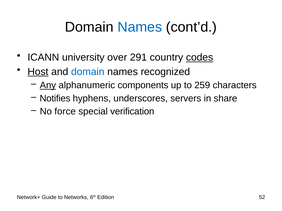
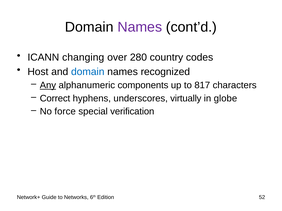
Names colour: blue -> purple (140, 27)
university: university -> changing (83, 58)
291: 291 -> 280 (138, 58)
codes underline: present -> none (200, 58)
Host underline: present -> none (38, 72)
259: 259 -> 817 (202, 85)
Notifies: Notifies -> Correct (55, 99)
servers: servers -> virtually (186, 99)
share: share -> globe (225, 99)
